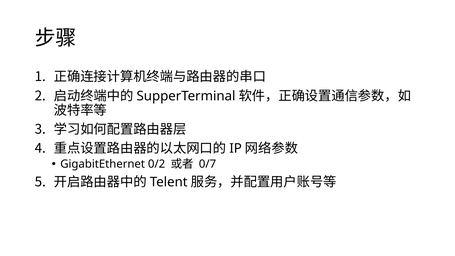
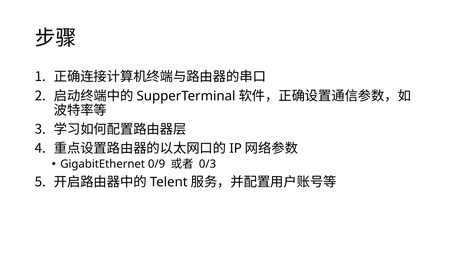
0/2: 0/2 -> 0/9 (157, 164)
0/7: 0/7 -> 0/3 (208, 164)
